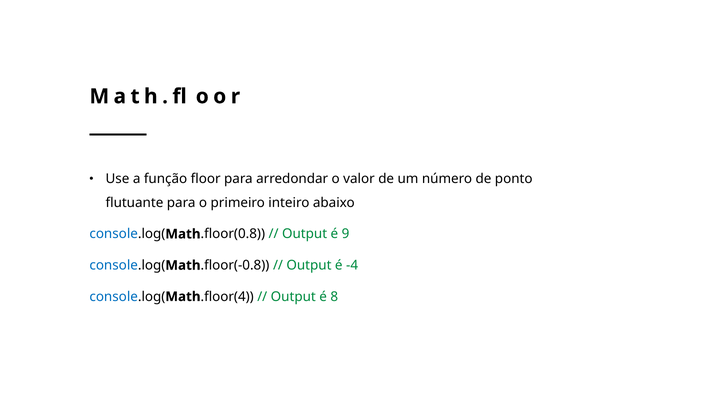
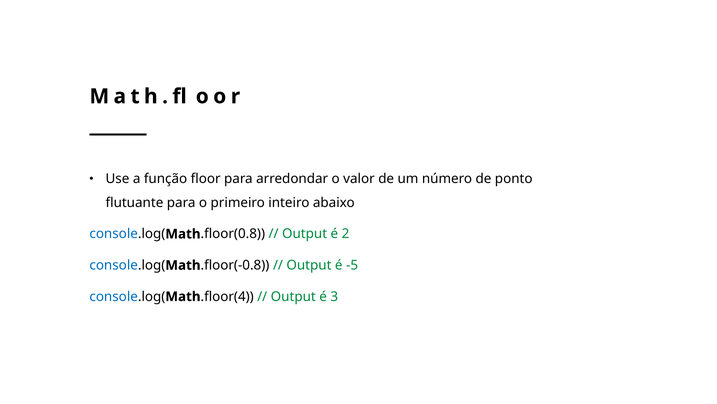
9: 9 -> 2 (346, 234)
-4: -4 -> -5 (352, 265)
8: 8 -> 3 (334, 296)
